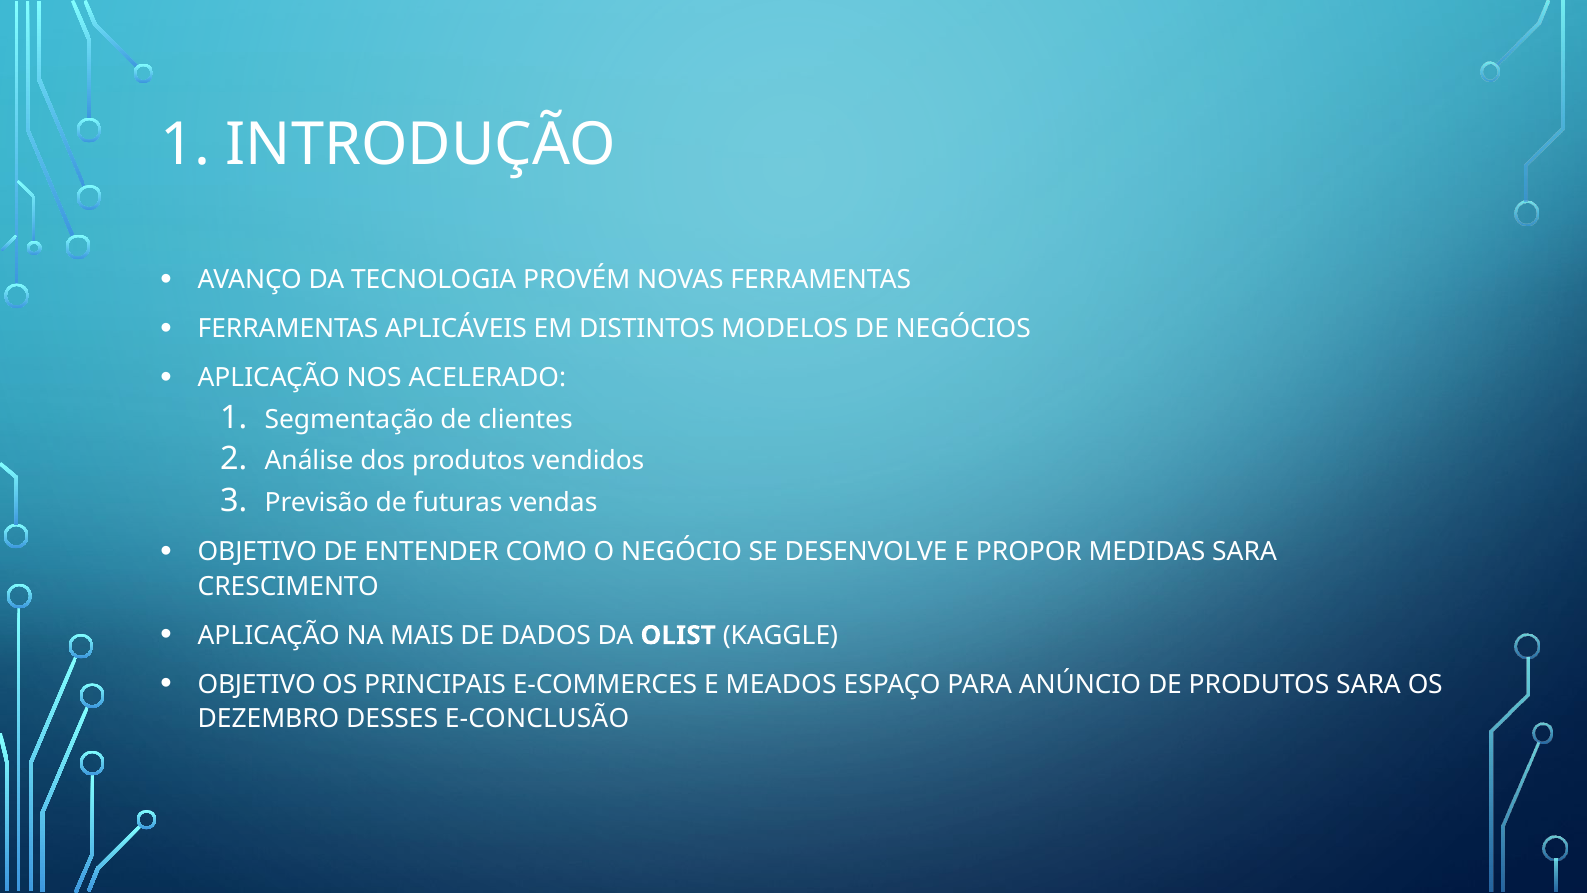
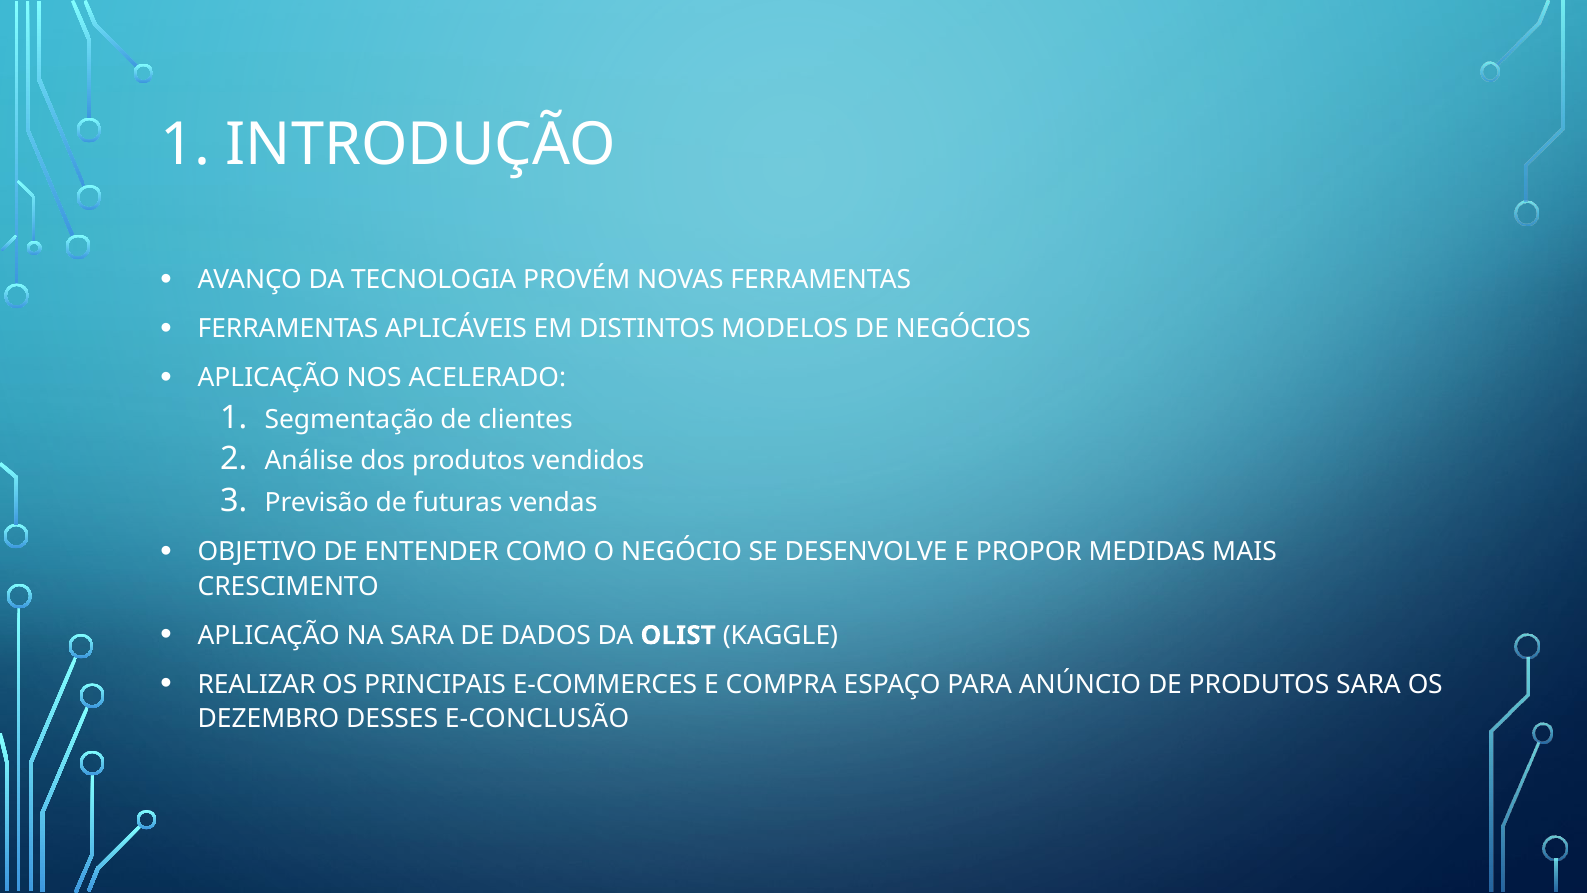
MEDIDAS SARA: SARA -> MAIS (1245, 552)
NA MAIS: MAIS -> SARA (422, 635)
OBJETIVO: OBJETIVO -> REALIZAR (257, 684)
MEADOS: MEADOS -> COMPRA (781, 684)
